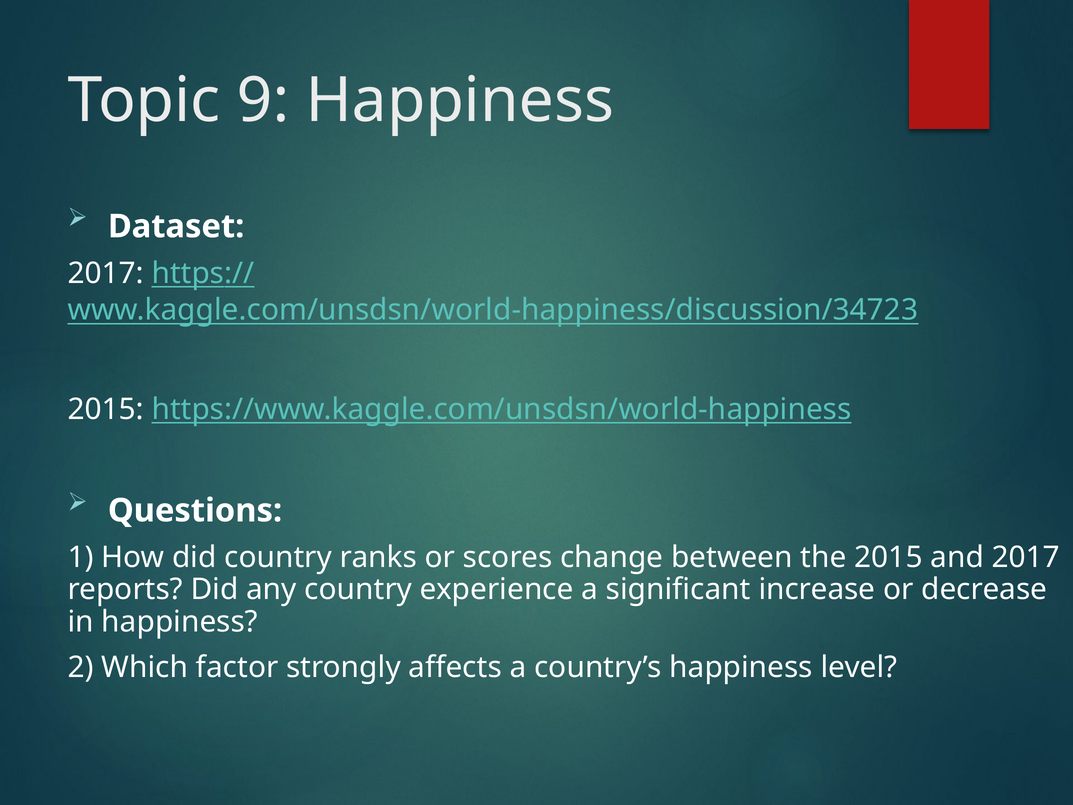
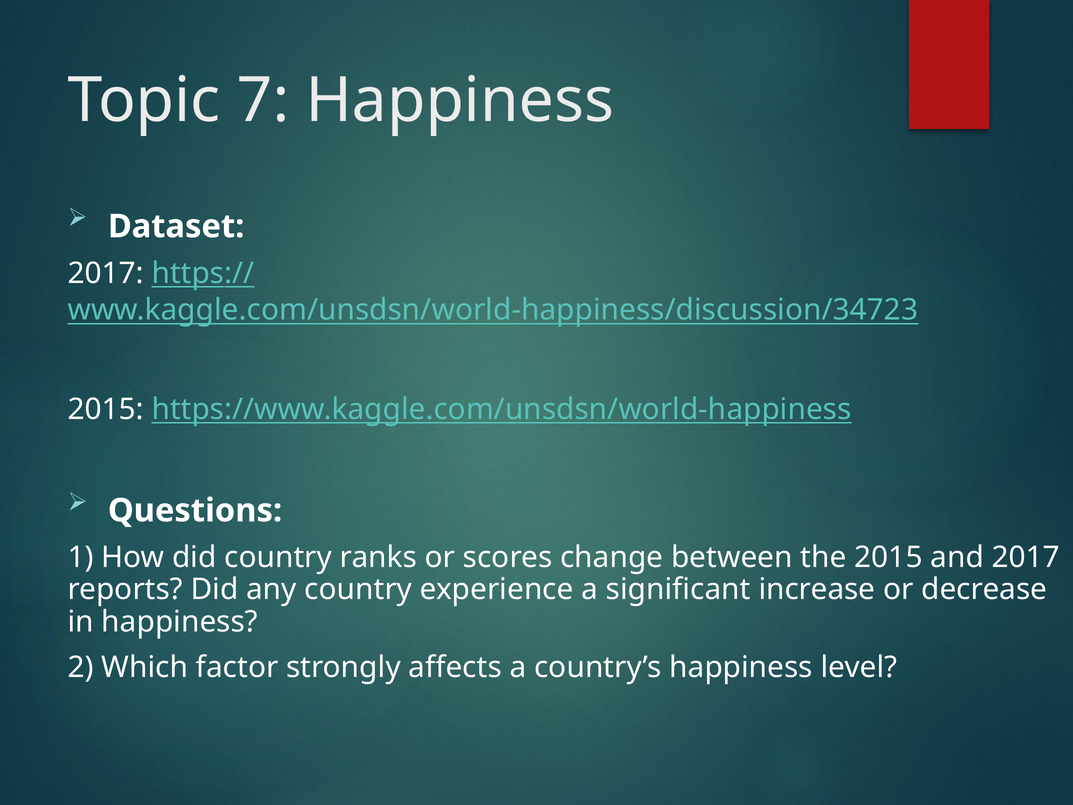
9: 9 -> 7 (263, 100)
